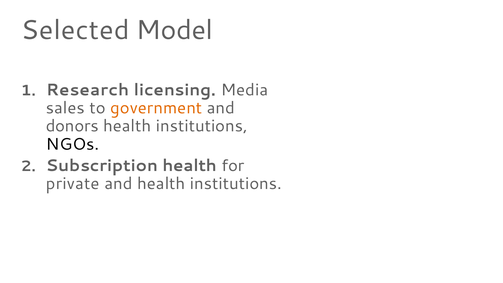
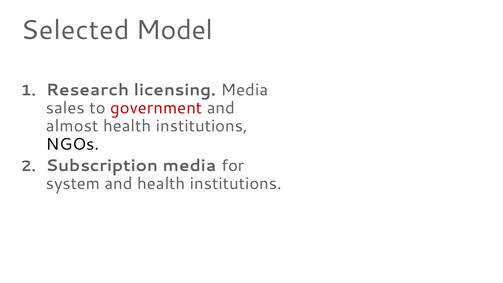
government colour: orange -> red (156, 108)
donors: donors -> almost (72, 126)
Subscription health: health -> media (190, 166)
private: private -> system (73, 184)
